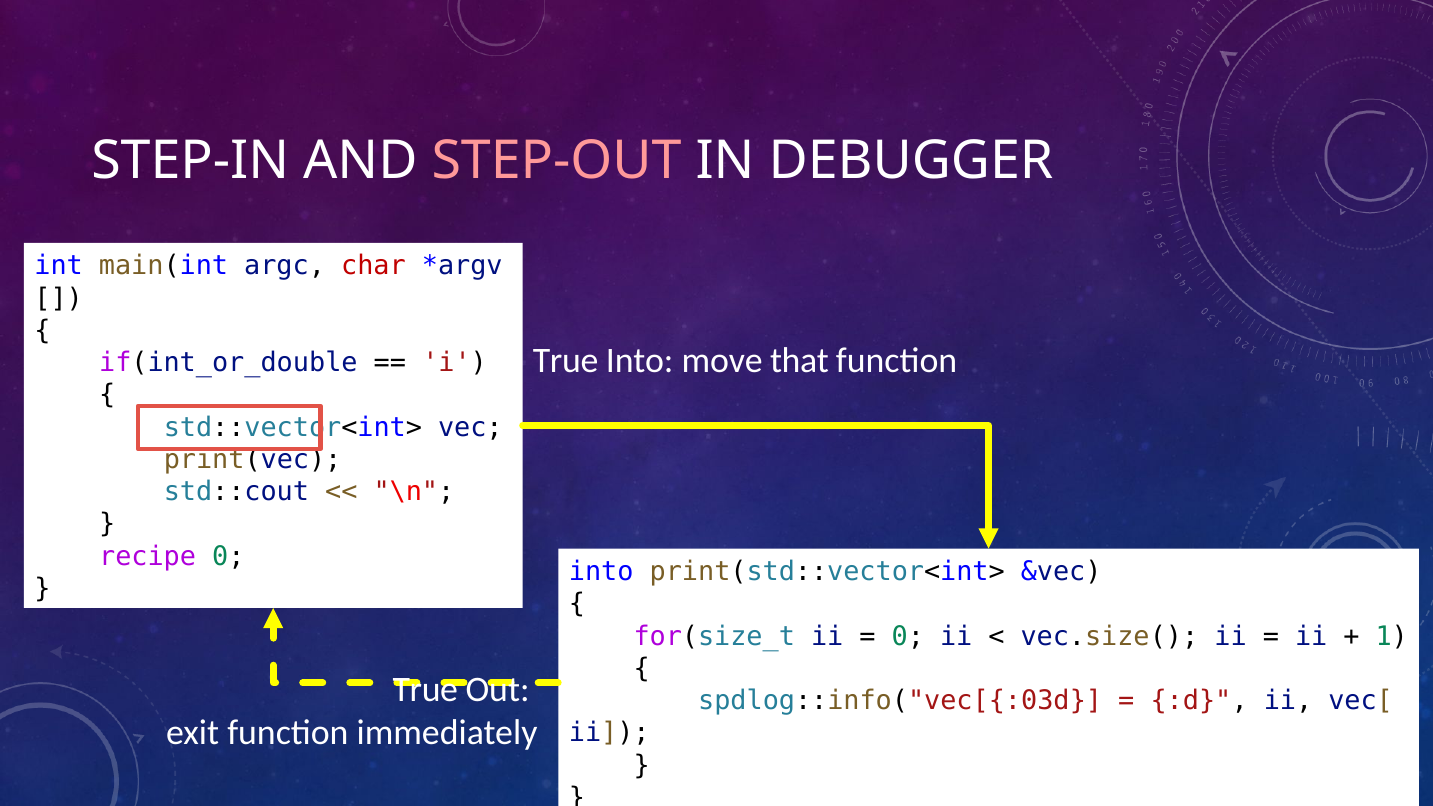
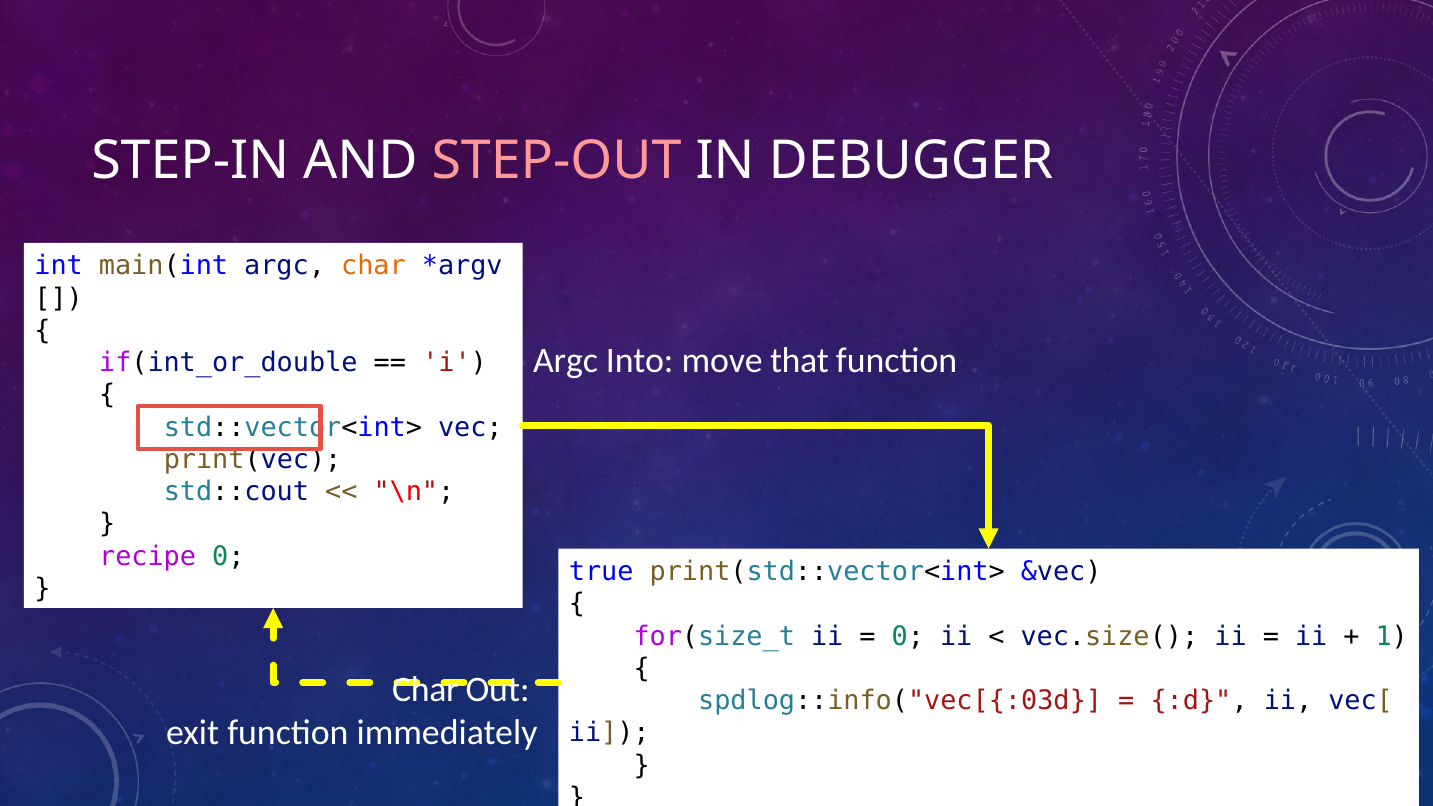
char colour: red -> orange (373, 266)
True: True -> Argc (565, 360)
into: into -> true (601, 572)
True: True -> Char (425, 690)
